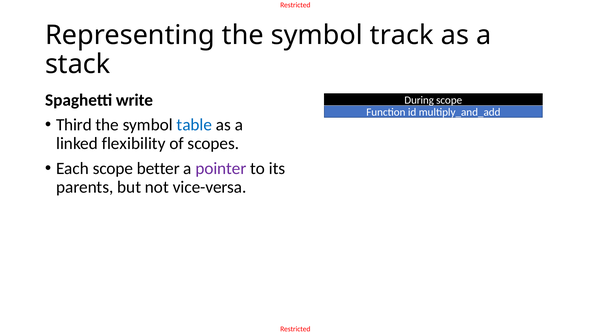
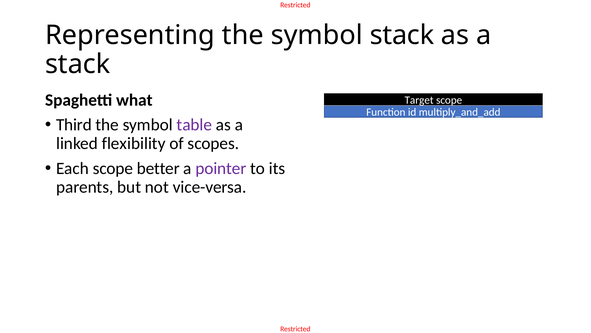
symbol track: track -> stack (402, 35)
write: write -> what (134, 100)
During: During -> Target (419, 100)
table colour: blue -> purple (194, 125)
